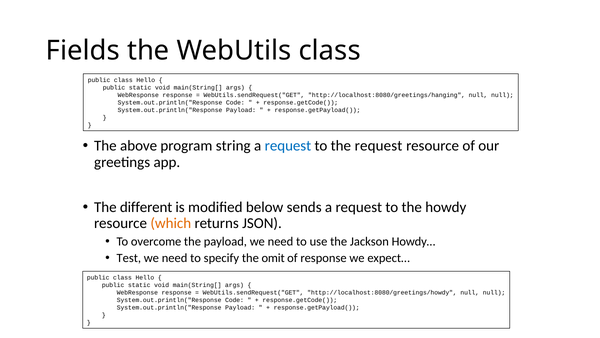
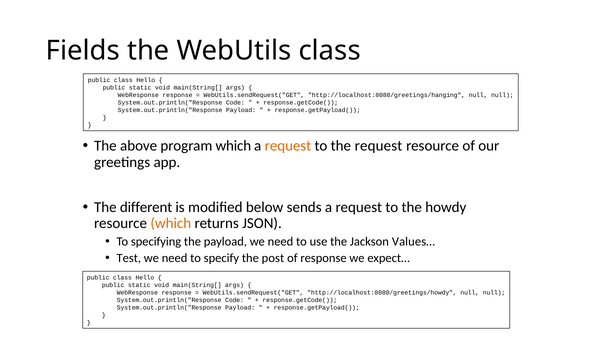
program string: string -> which (233, 146)
request colour: blue -> orange (288, 146)
overcome: overcome -> specifying (156, 241)
Howdy…: Howdy… -> Values… (413, 241)
omit: omit -> post (273, 258)
